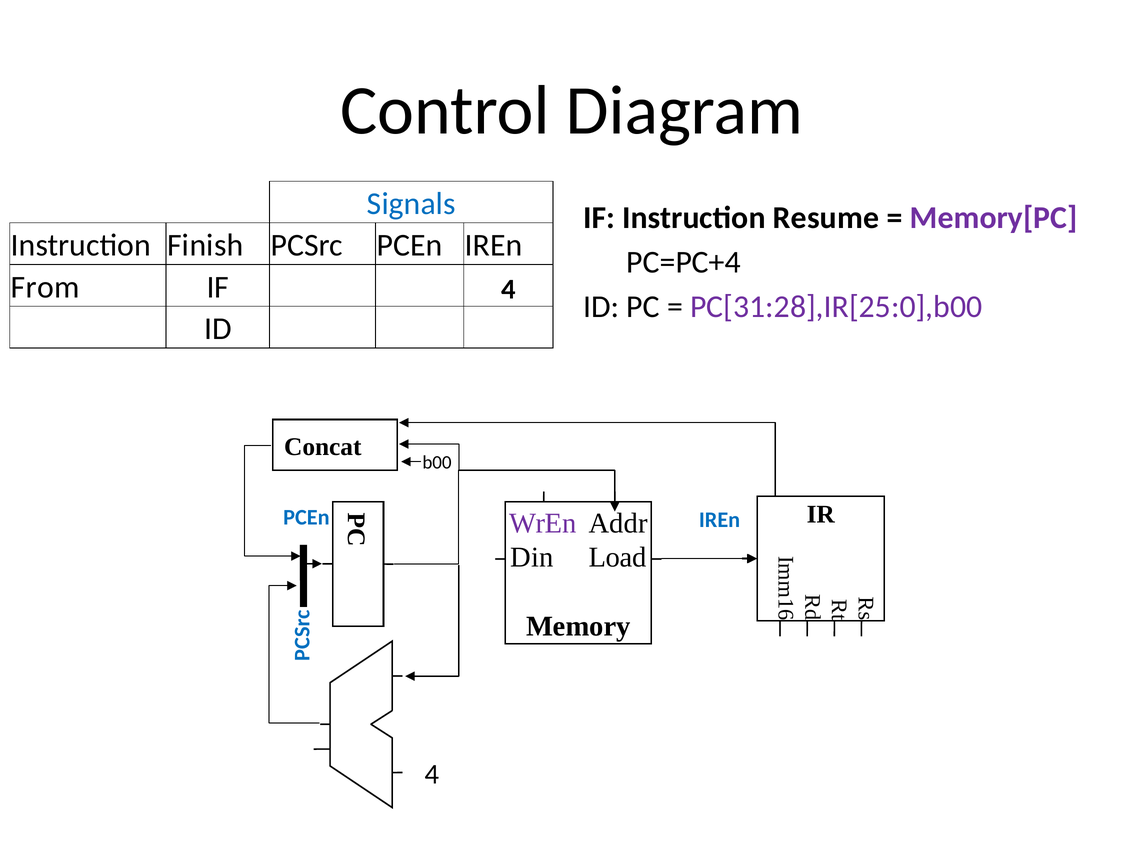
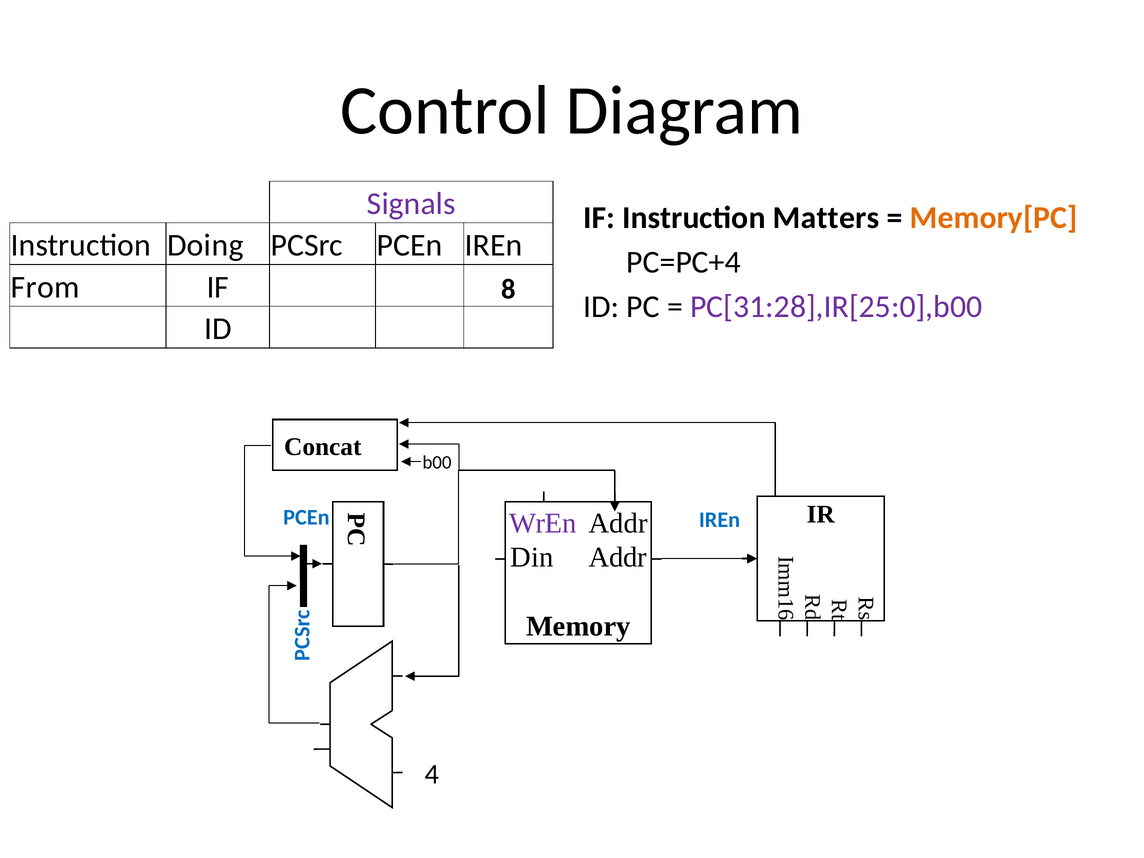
Signals colour: blue -> purple (411, 204)
Resume: Resume -> Matters (826, 218)
Memory[PC colour: purple -> orange (994, 218)
Finish: Finish -> Doing (205, 245)
IF 4: 4 -> 8 (508, 289)
Din Load: Load -> Addr (618, 558)
